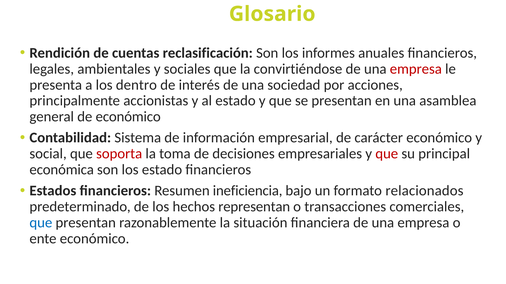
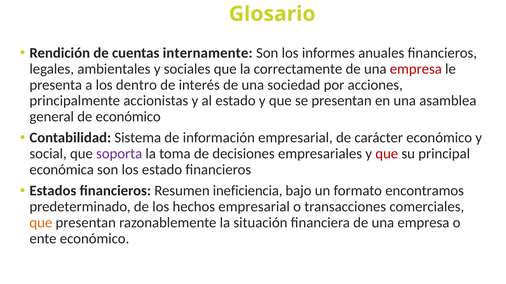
reclasificación: reclasificación -> internamente (208, 53)
convirtiéndose: convirtiéndose -> correctamente (298, 69)
soporta colour: red -> purple (119, 154)
relacionados: relacionados -> encontramos (425, 191)
hechos representan: representan -> empresarial (254, 207)
que colour: blue -> orange (41, 223)
